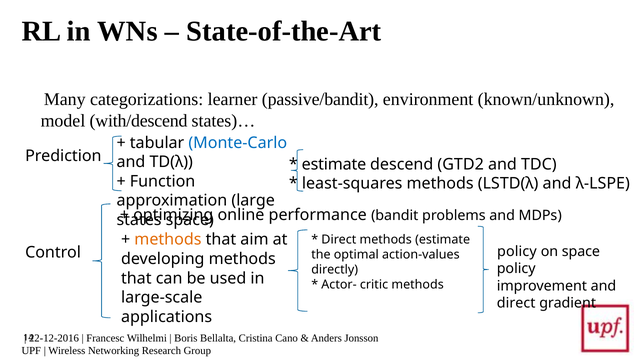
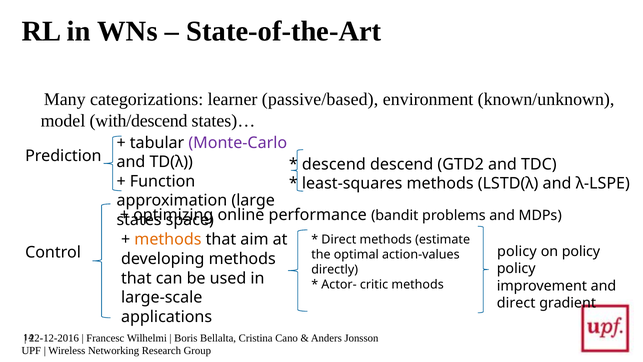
passive/bandit: passive/bandit -> passive/based (320, 99)
Monte-Carlo colour: blue -> purple (238, 143)
estimate: estimate -> descend (334, 164)
on space: space -> policy (581, 251)
